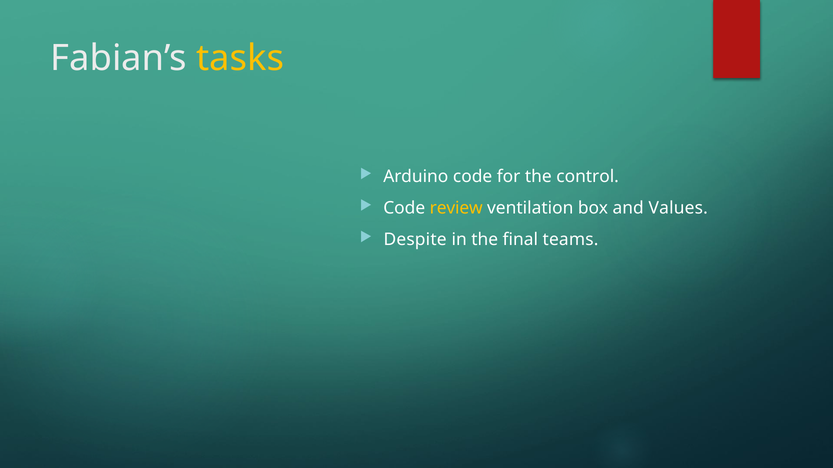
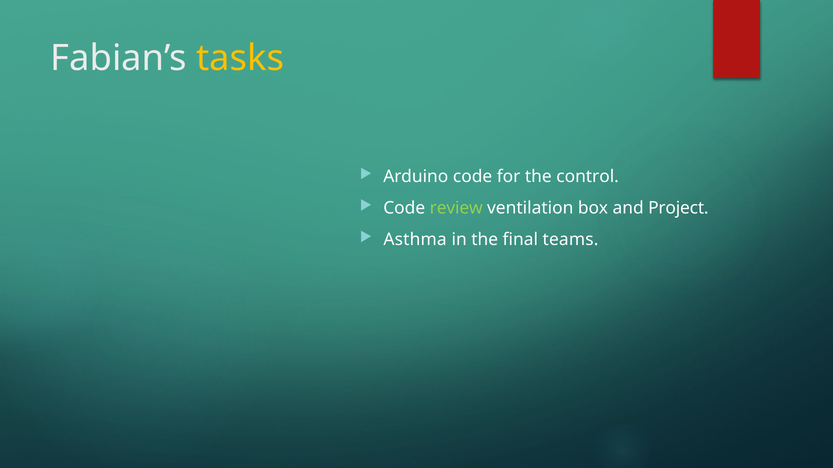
review colour: yellow -> light green (456, 208)
Values: Values -> Project (678, 208)
Despite: Despite -> Asthma (415, 240)
